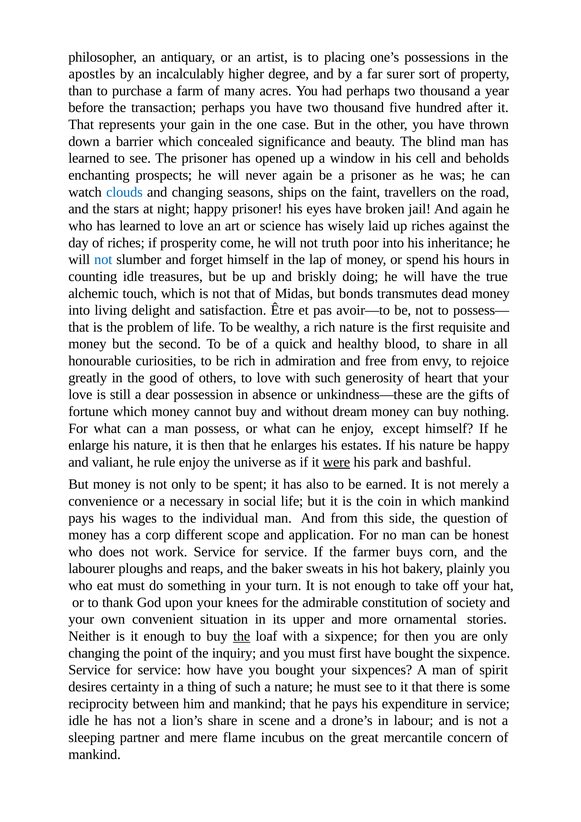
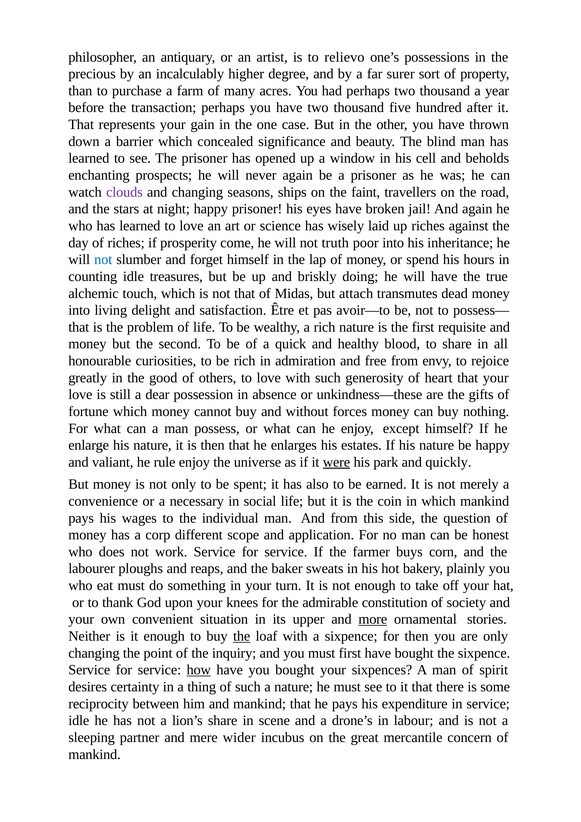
placing: placing -> relievo (344, 57)
apostles: apostles -> precious (92, 74)
clouds colour: blue -> purple (124, 192)
bonds: bonds -> attach (356, 293)
dream: dream -> forces (350, 412)
bashful: bashful -> quickly (448, 462)
more underline: none -> present (373, 619)
how underline: none -> present (199, 670)
flame: flame -> wider (239, 738)
